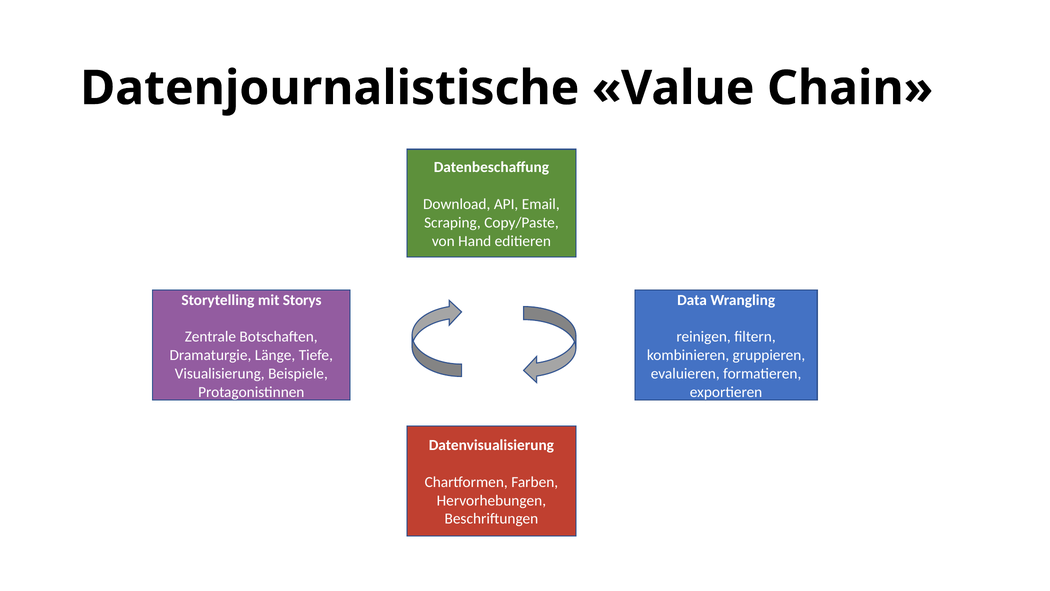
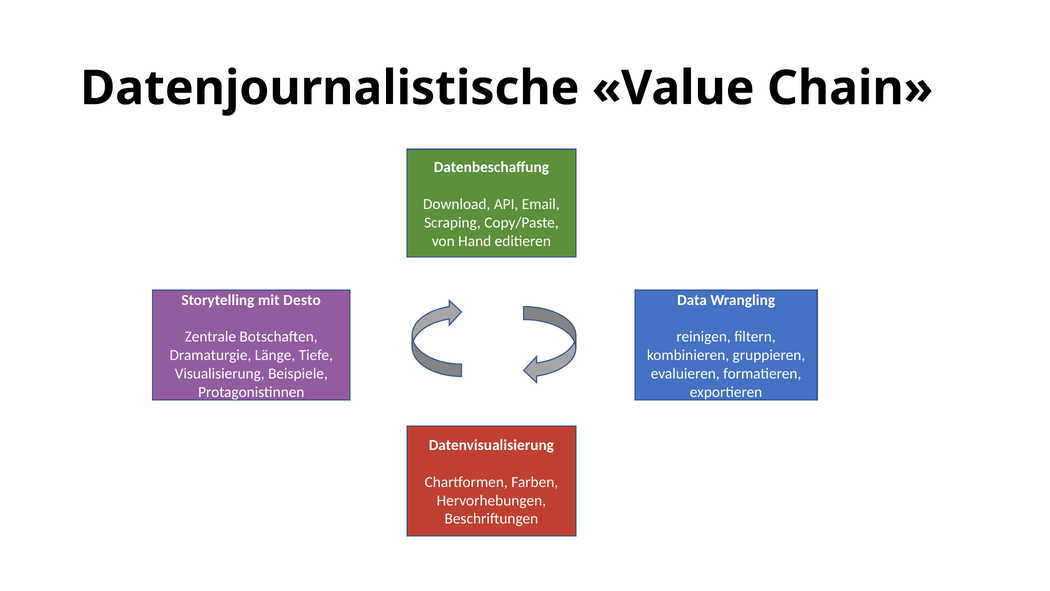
Storys: Storys -> Desto (302, 300)
